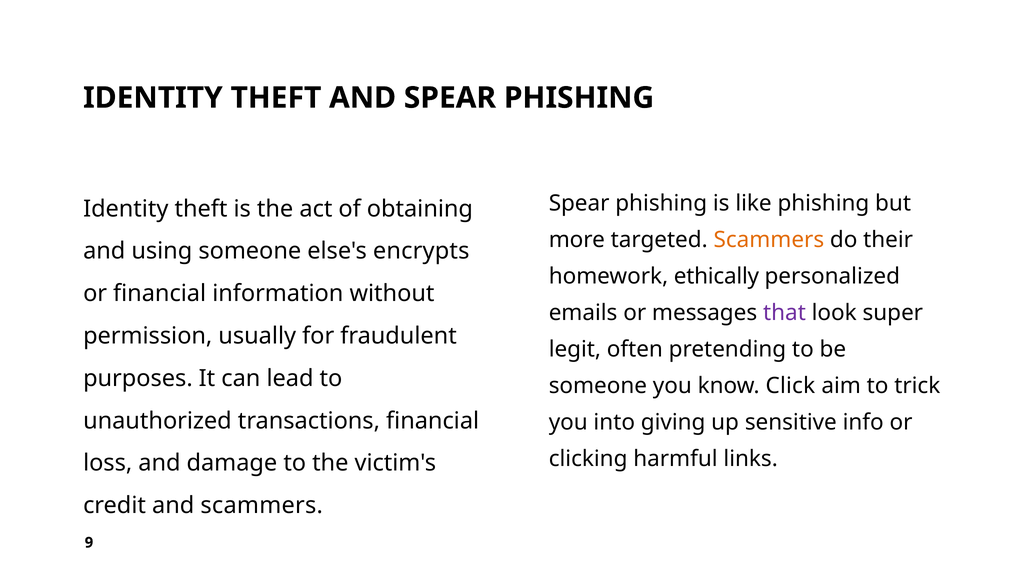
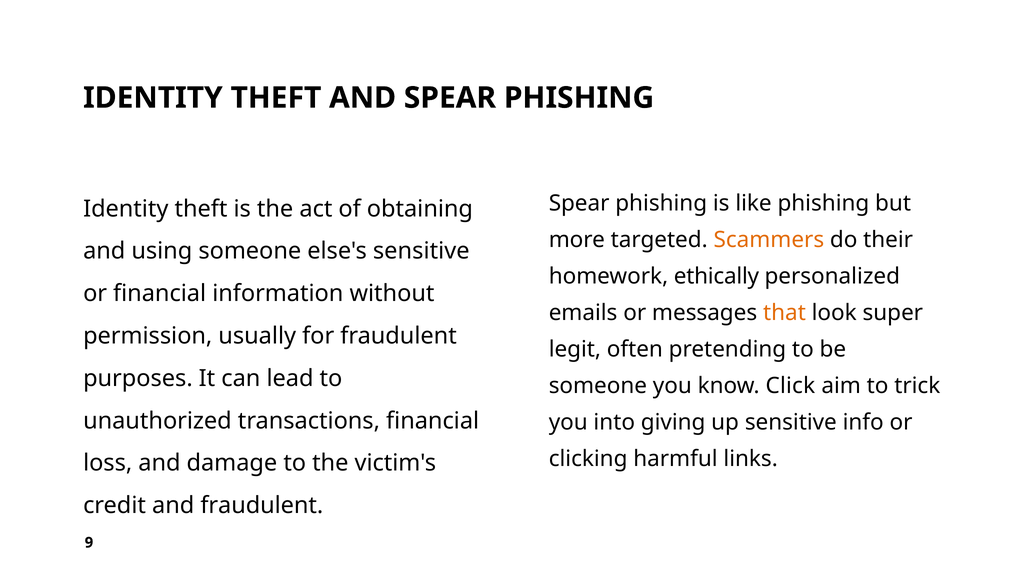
else's encrypts: encrypts -> sensitive (421, 251)
that colour: purple -> orange (784, 313)
and scammers: scammers -> fraudulent (262, 505)
